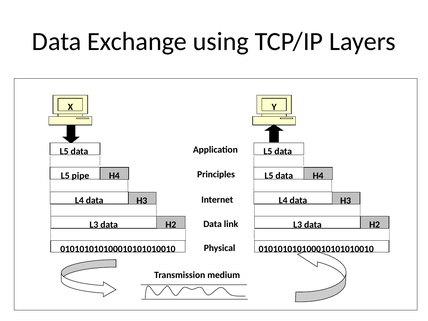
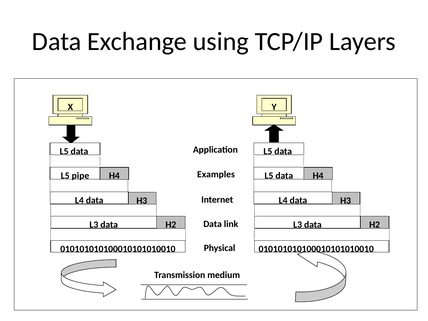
Principles: Principles -> Examples (216, 174)
